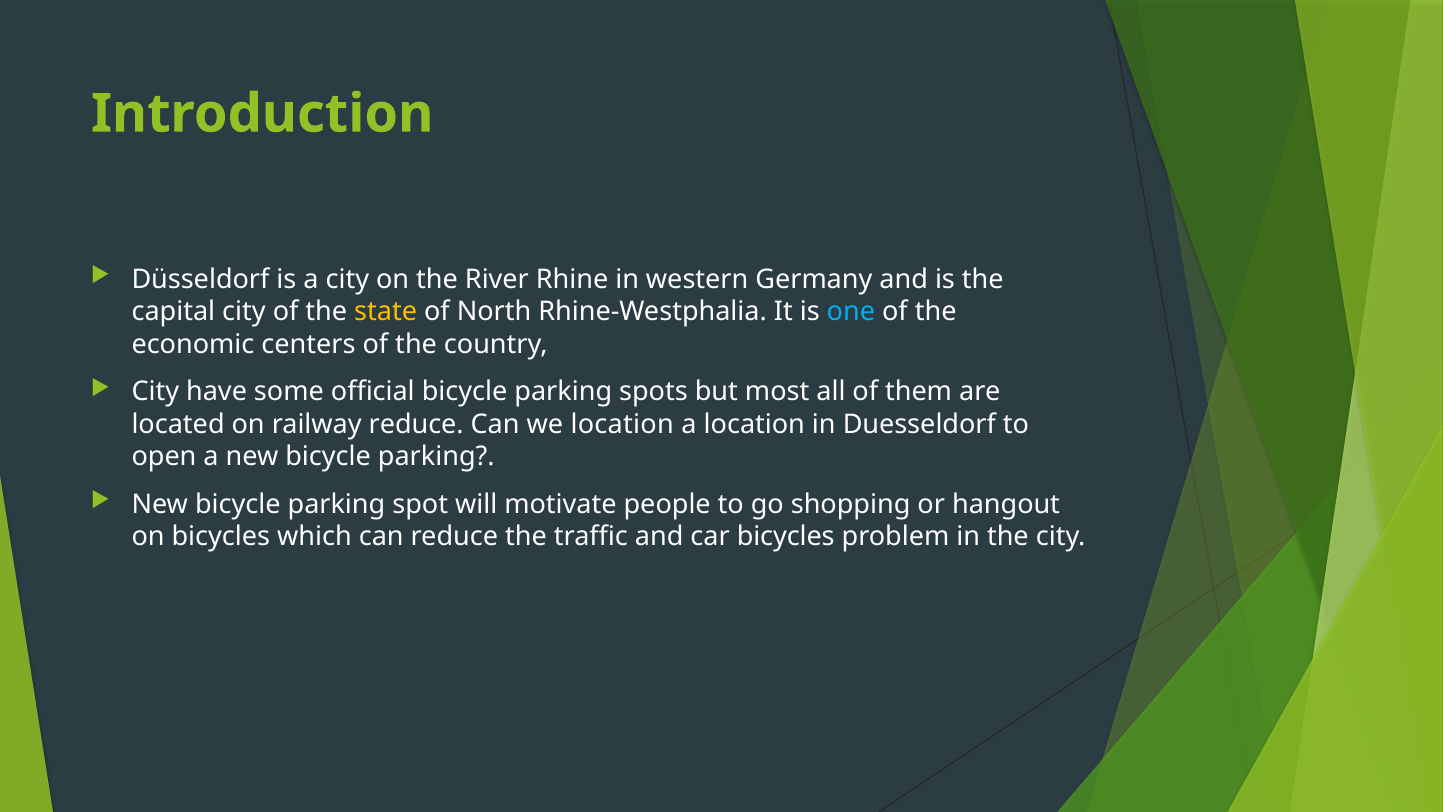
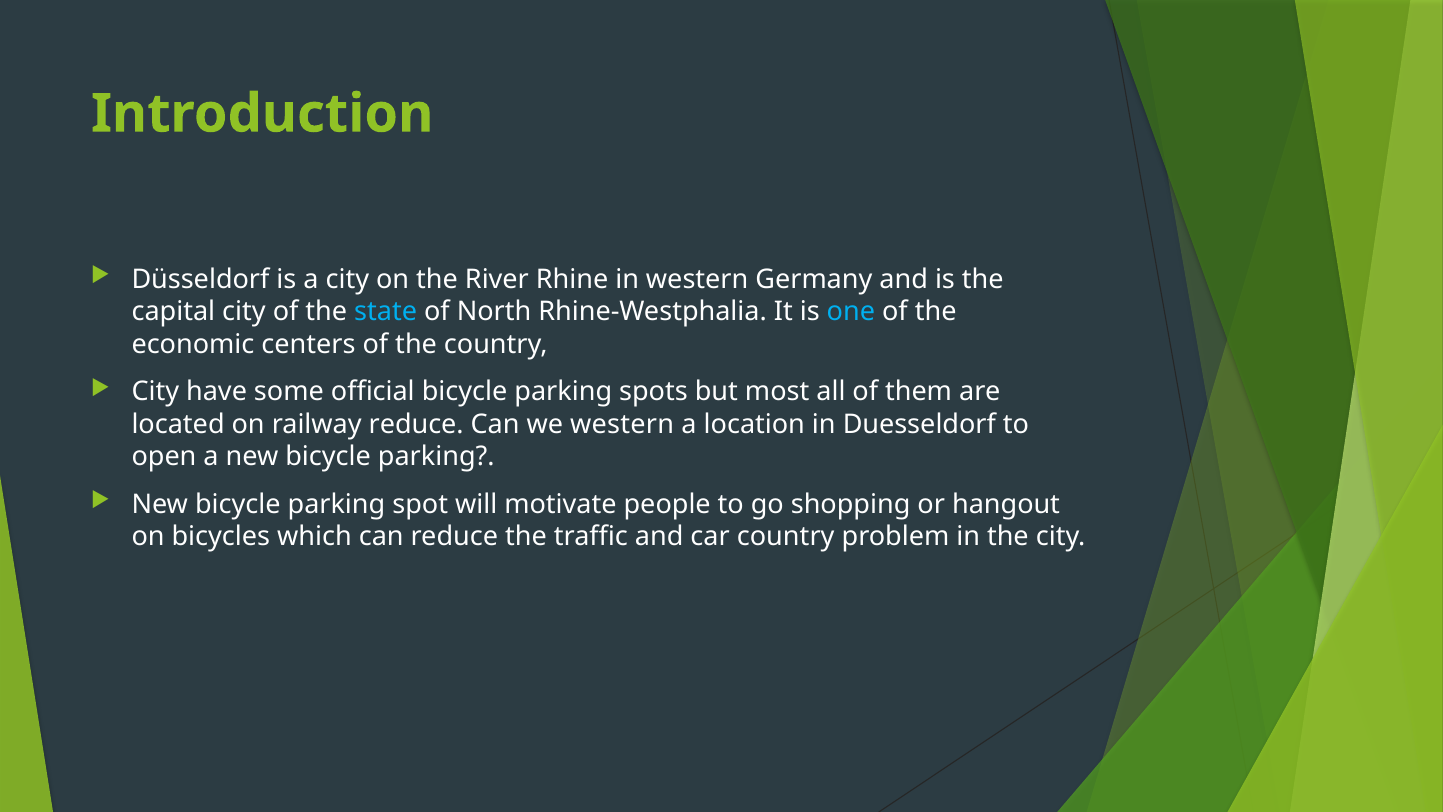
state colour: yellow -> light blue (386, 312)
we location: location -> western (622, 424)
car bicycles: bicycles -> country (786, 537)
